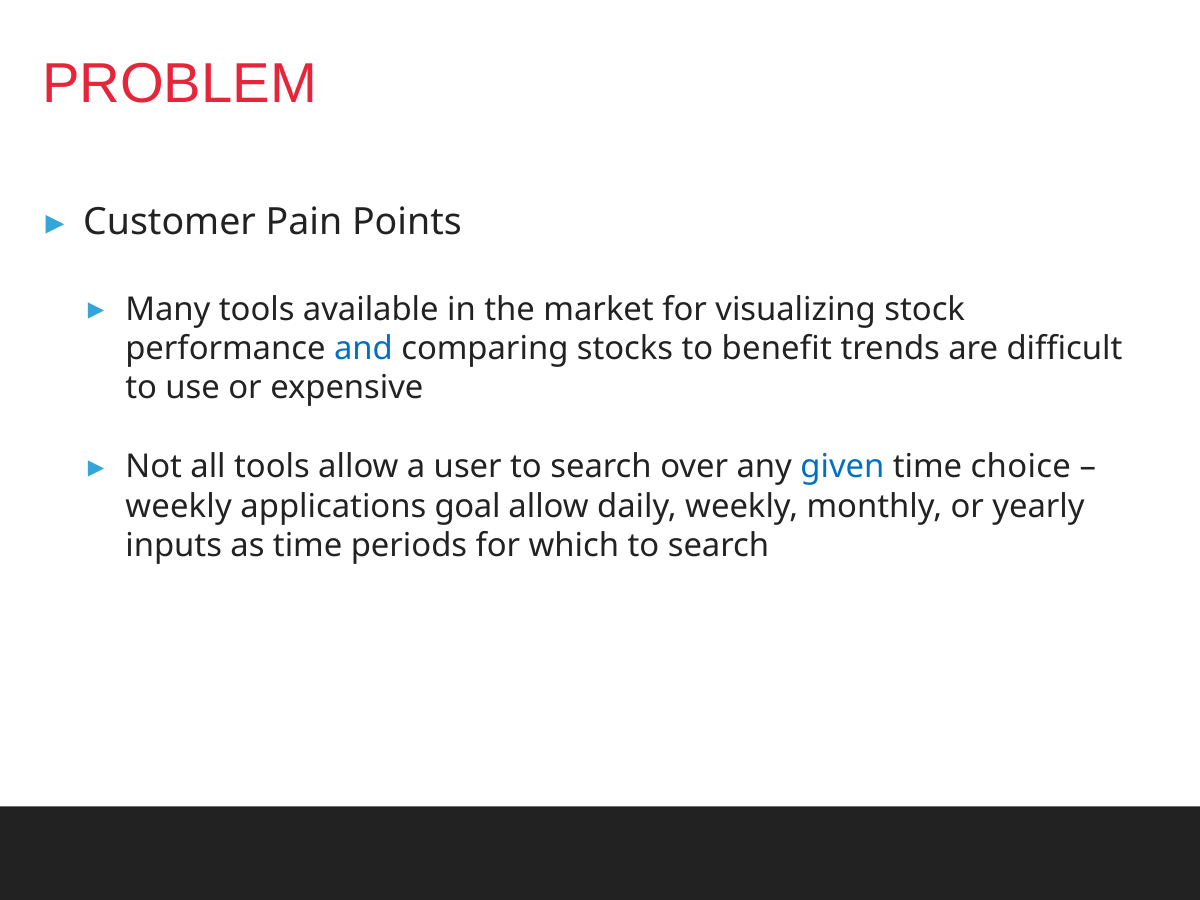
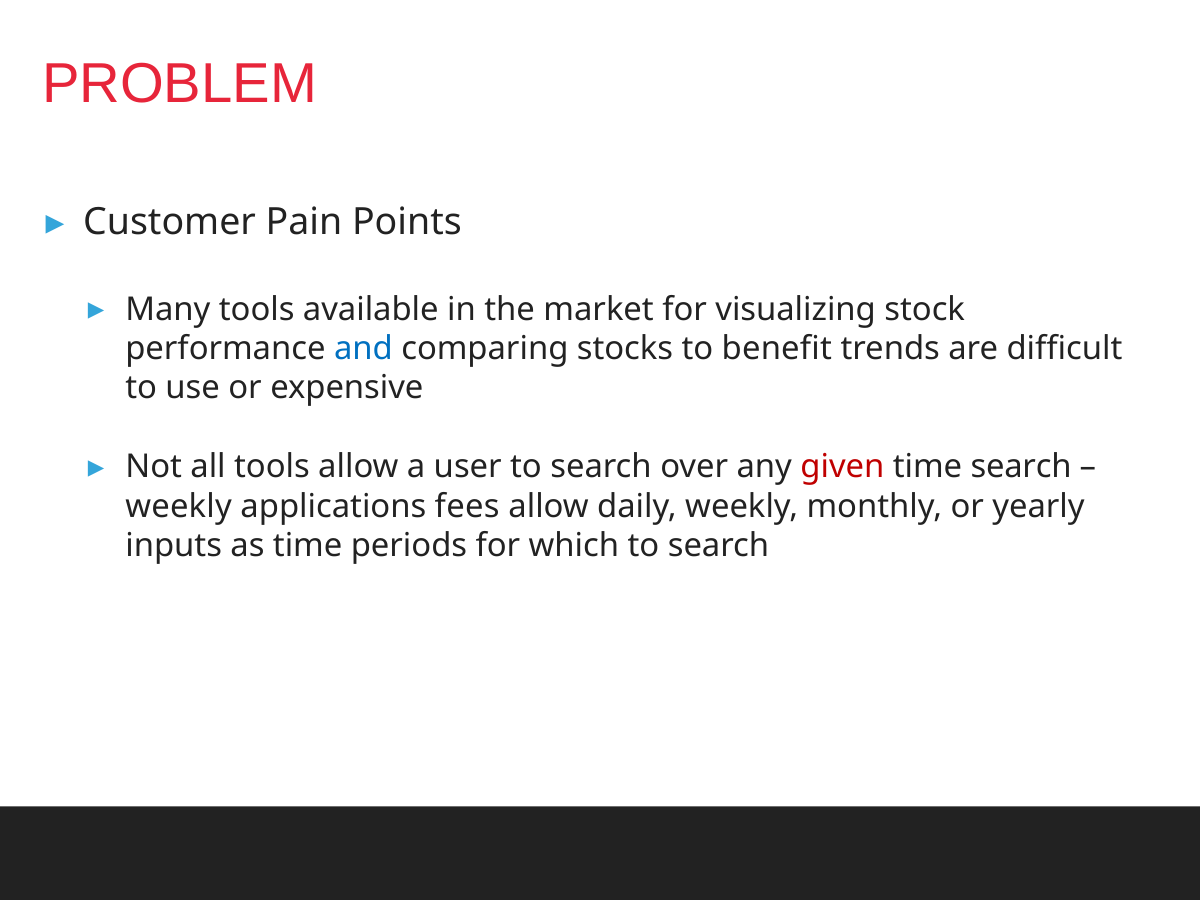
given colour: blue -> red (842, 467)
time choice: choice -> search (1021, 467)
goal: goal -> fees (467, 506)
